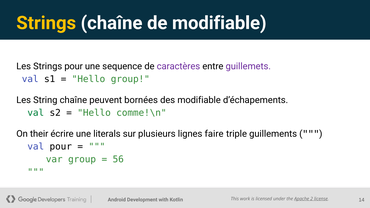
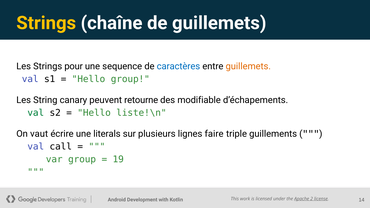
de modifiable: modifiable -> guillemets (219, 23)
caractères colour: purple -> blue (178, 66)
guillemets colour: purple -> orange (248, 66)
String chaîne: chaîne -> canary (73, 100)
bornées: bornées -> retourne (141, 100)
comme!\n: comme!\n -> liste!\n (141, 113)
their: their -> vaut (39, 134)
val pour: pour -> call (61, 147)
56: 56 -> 19 (118, 159)
